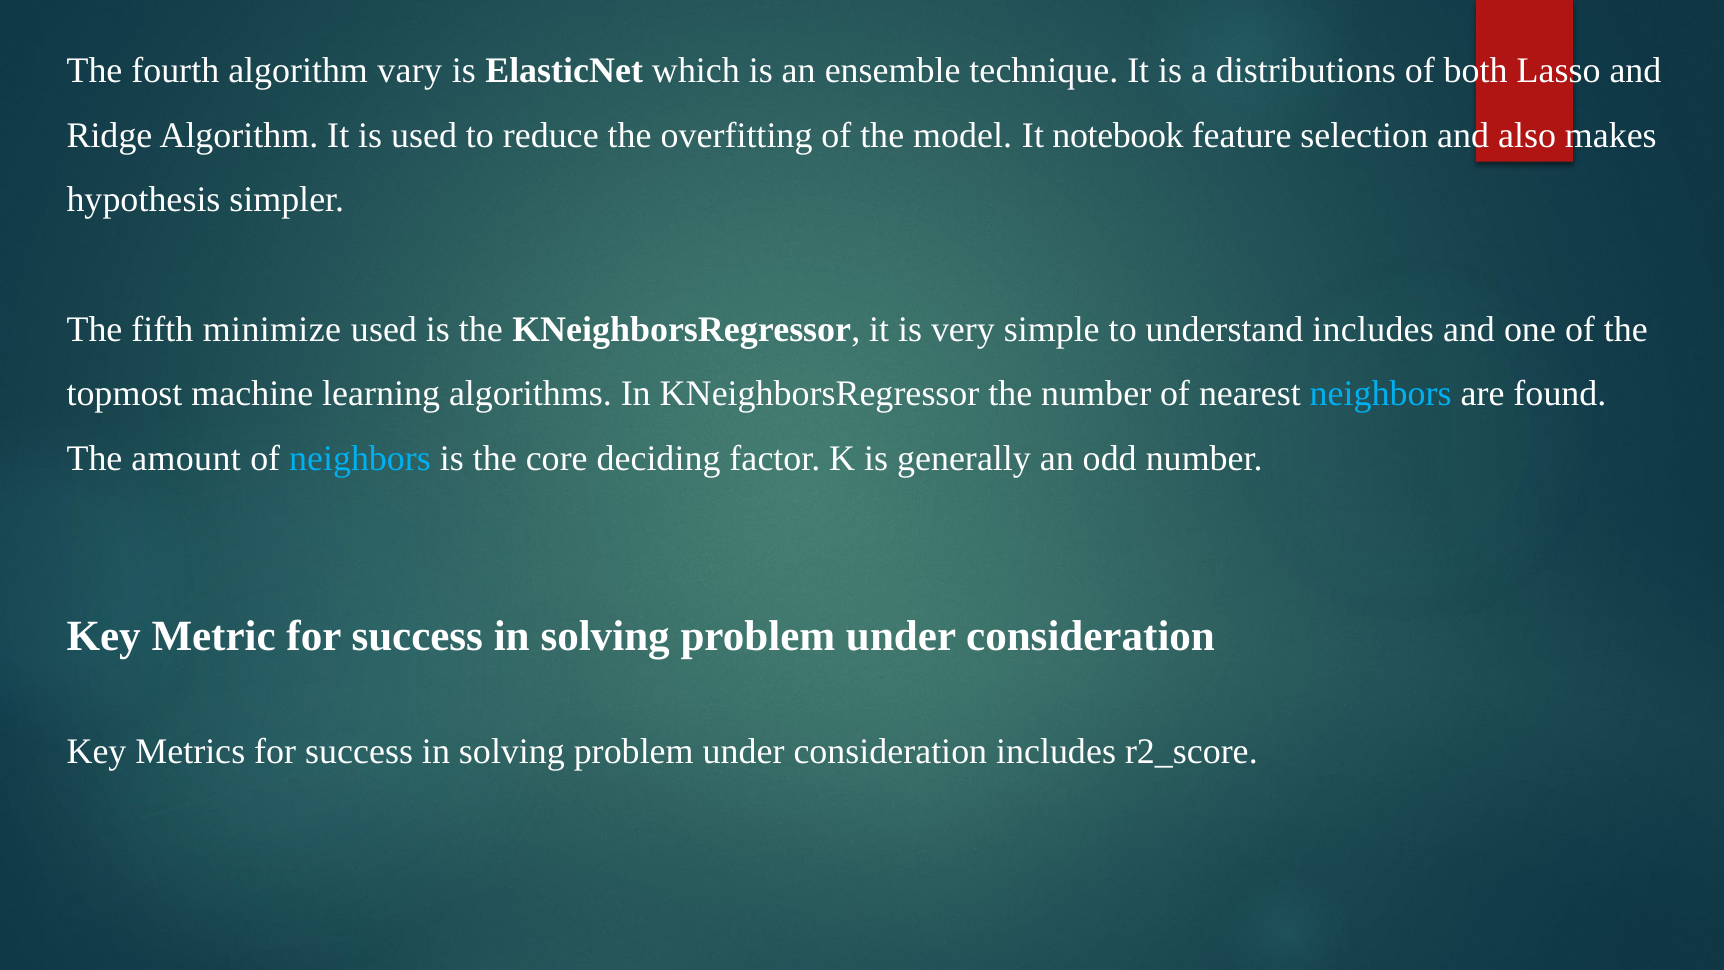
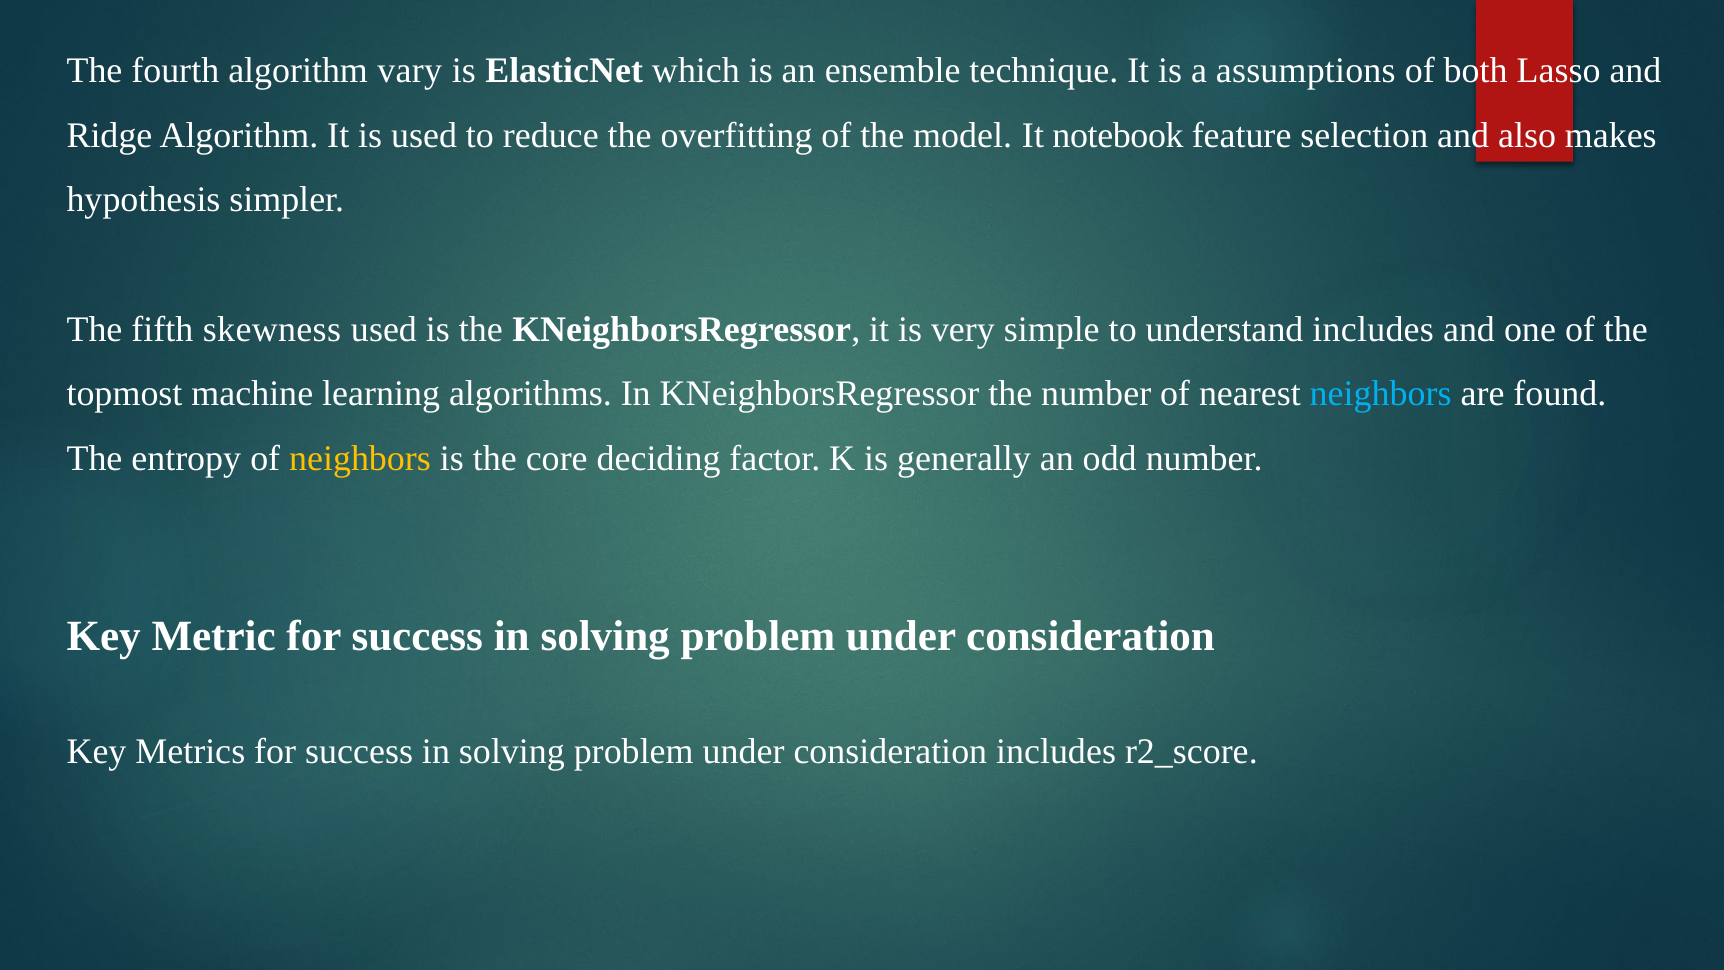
distributions: distributions -> assumptions (1306, 71)
minimize: minimize -> skewness (272, 329)
amount: amount -> entropy (186, 459)
neighbors colour: light blue -> yellow (360, 459)
